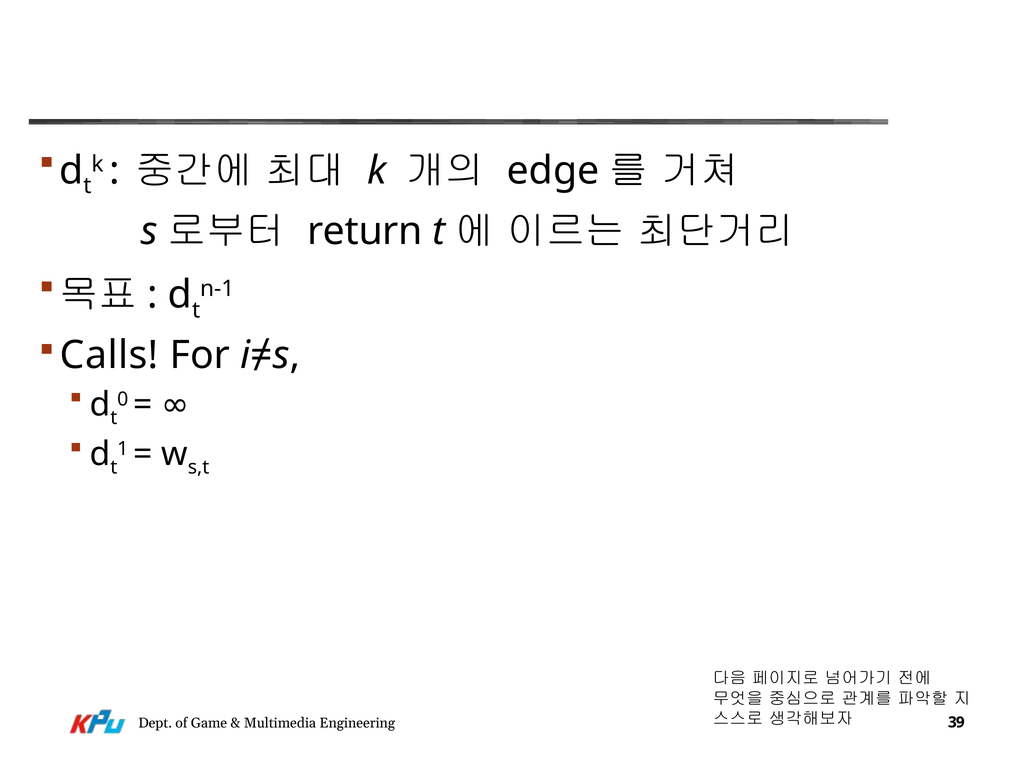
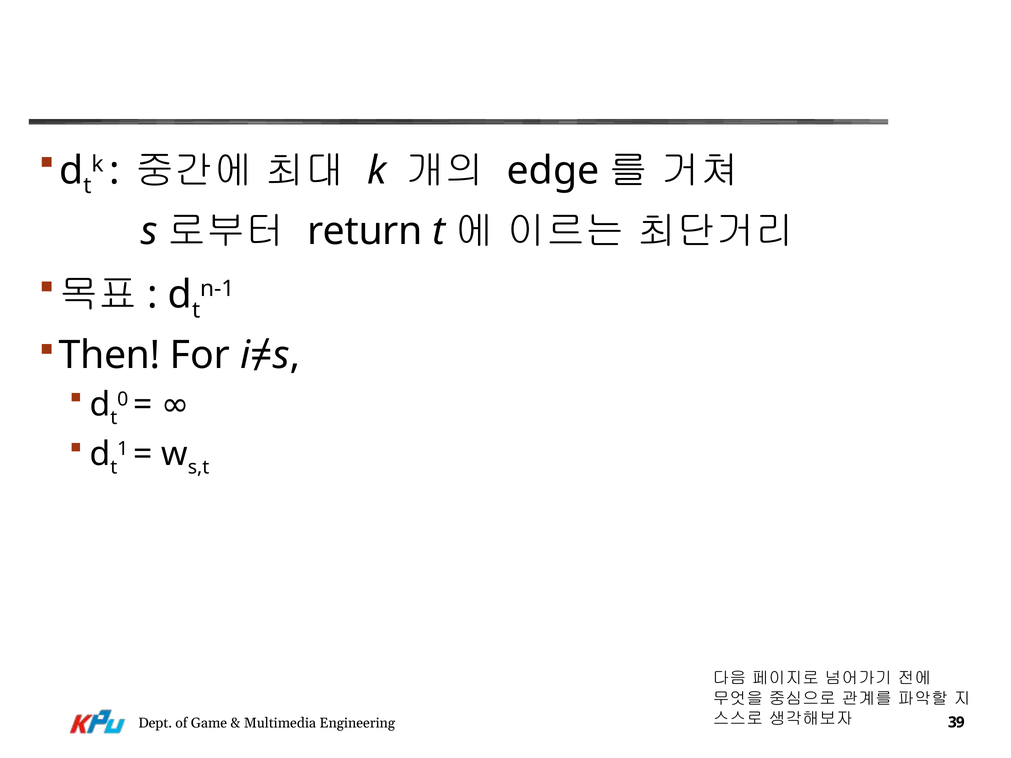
Calls: Calls -> Then (110, 356)
